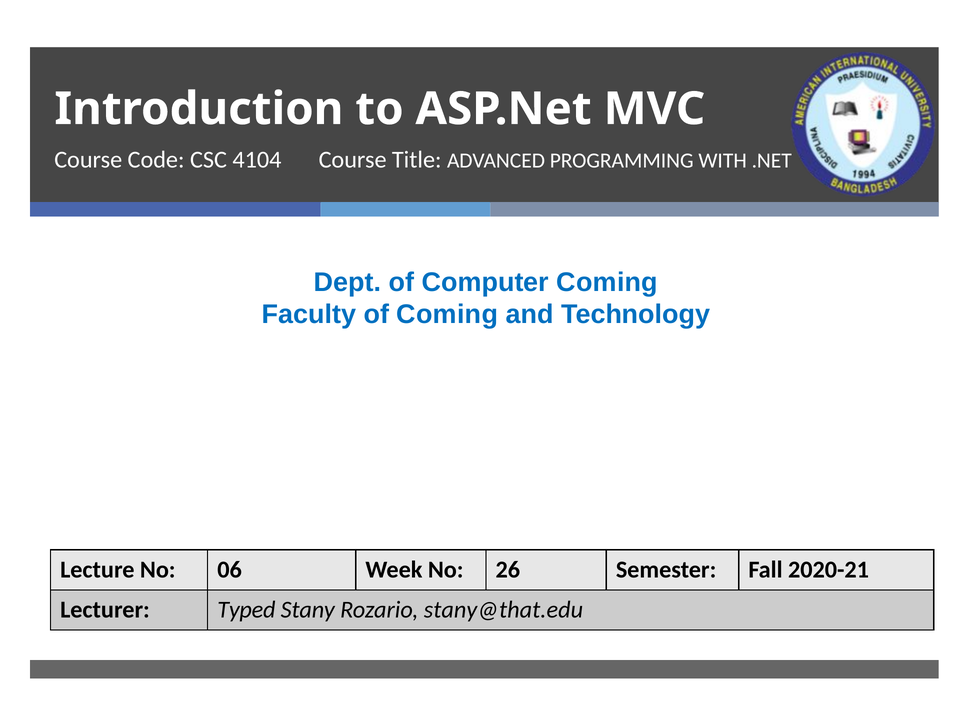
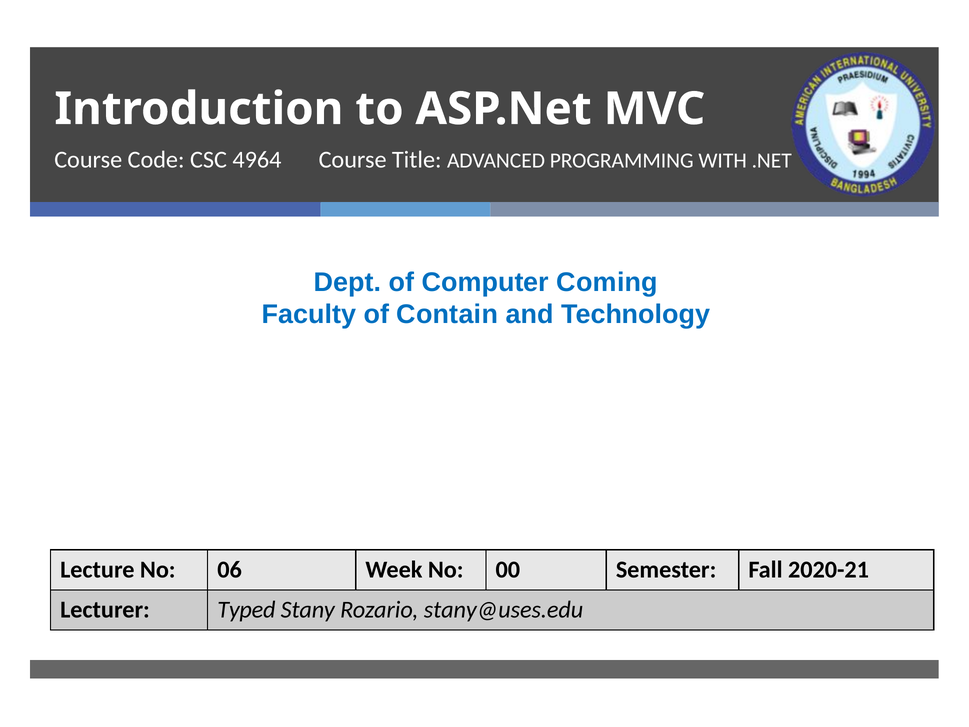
4104: 4104 -> 4964 (257, 160)
of Coming: Coming -> Contain (447, 314)
26: 26 -> 00 (508, 570)
stany@that.edu: stany@that.edu -> stany@uses.edu (504, 610)
